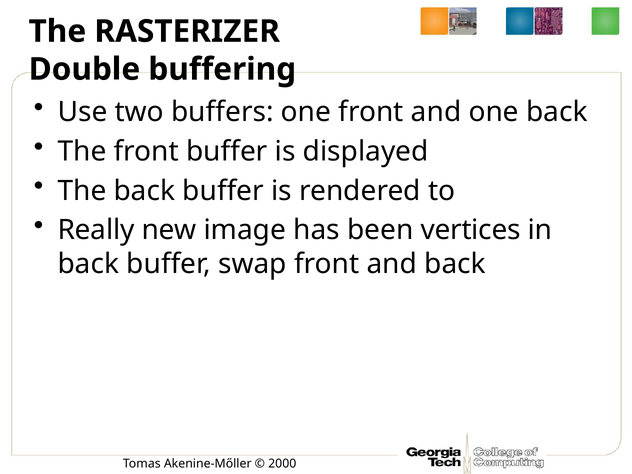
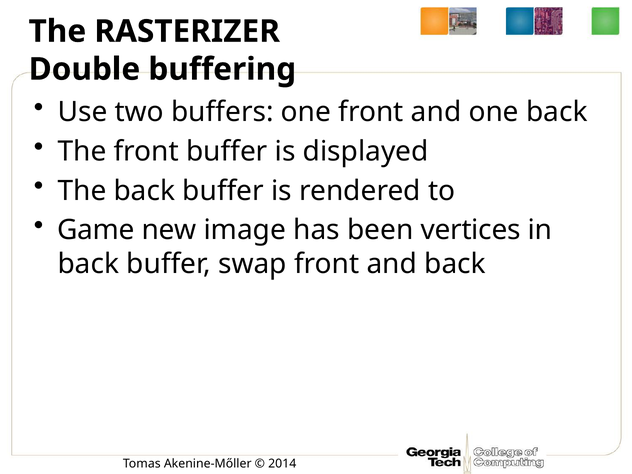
Really: Really -> Game (96, 230)
2000: 2000 -> 2014 (282, 464)
